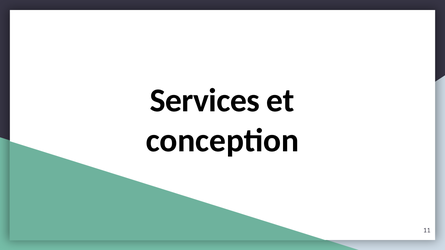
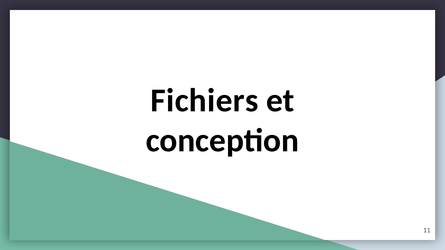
Services: Services -> Fichiers (204, 101)
